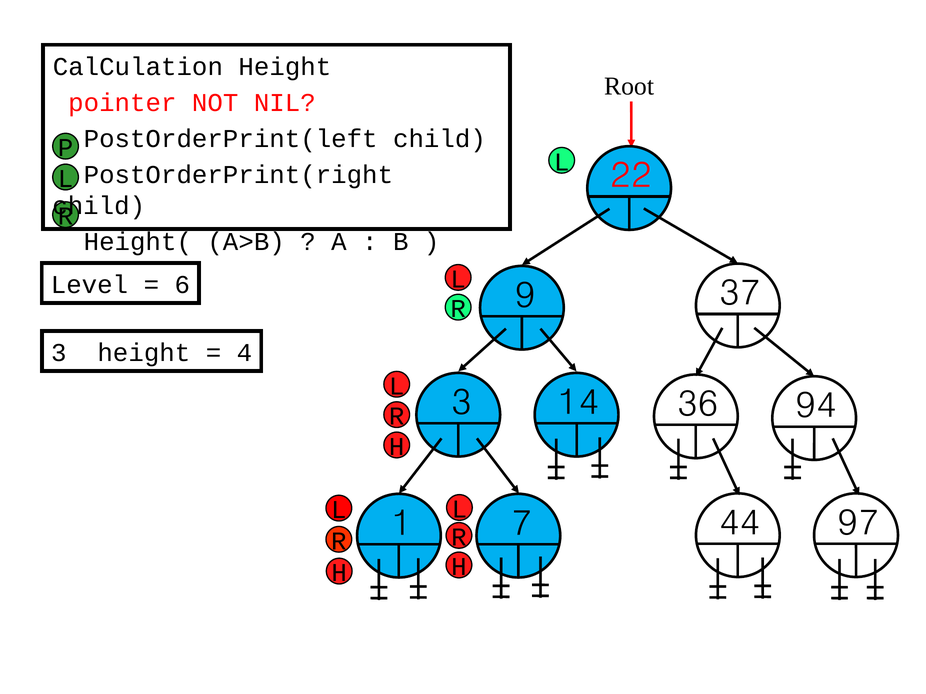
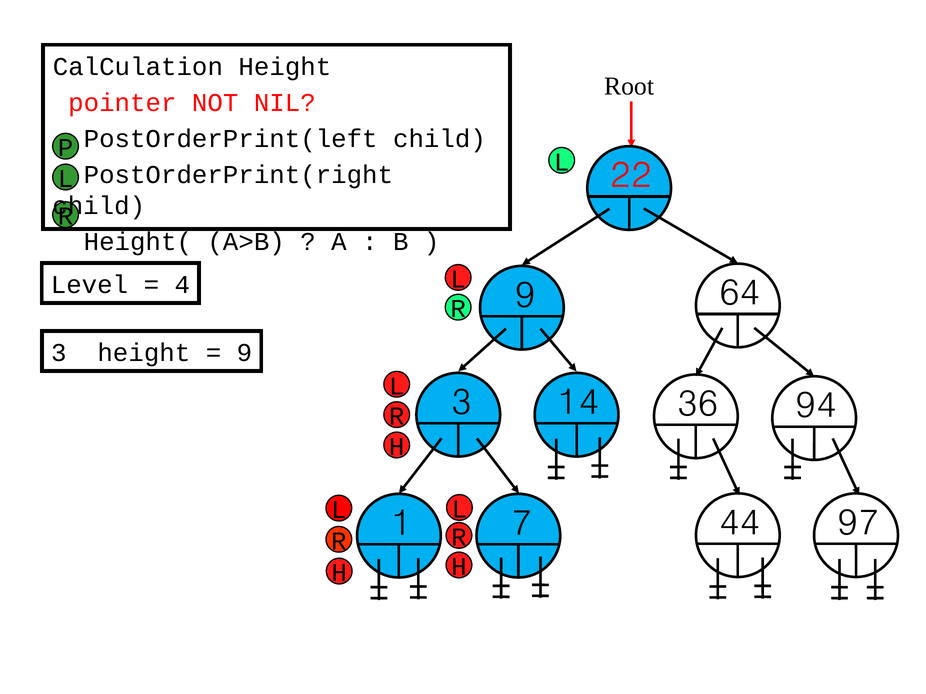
6: 6 -> 4 (182, 285)
37: 37 -> 64 (740, 294)
4: 4 -> 9 (244, 353)
